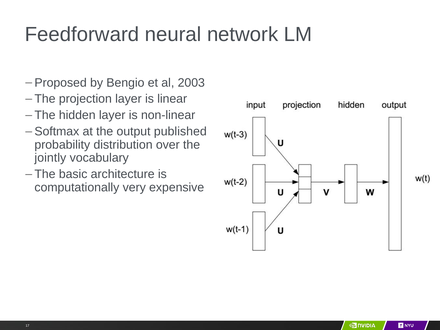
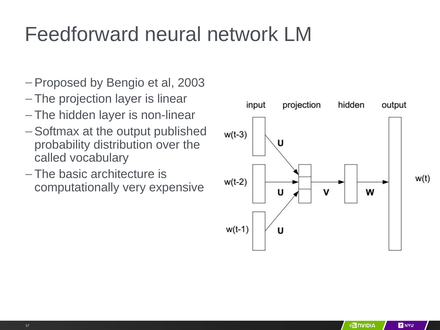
jointly: jointly -> called (50, 158)
